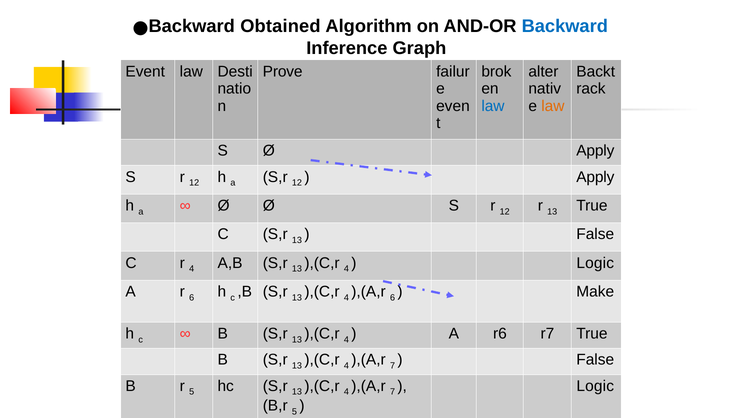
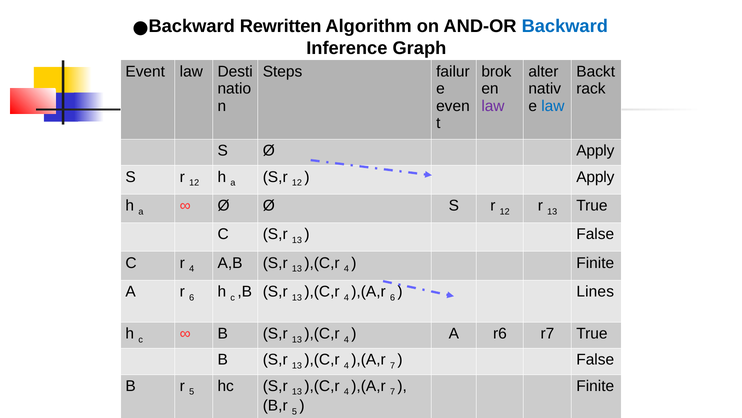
Obtained: Obtained -> Rewritten (281, 26)
Prove: Prove -> Steps (283, 71)
law colour: blue -> purple (493, 106)
law colour: orange -> blue (553, 106)
Logic: Logic -> Finite (595, 262)
Make: Make -> Lines (595, 291)
Logic: Logic -> Finite (595, 385)
